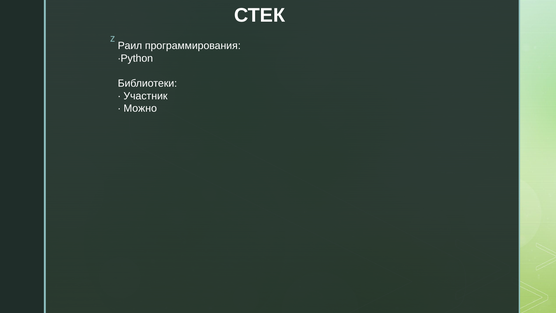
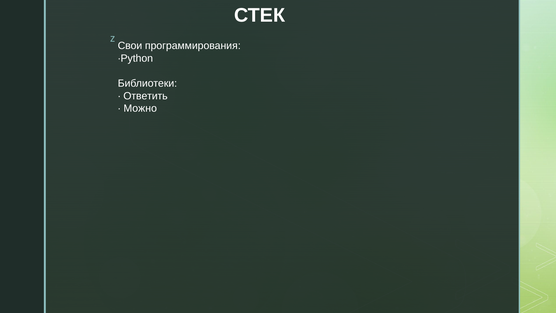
Раил: Раил -> Свои (130, 46)
Участник: Участник -> Ответить (146, 96)
